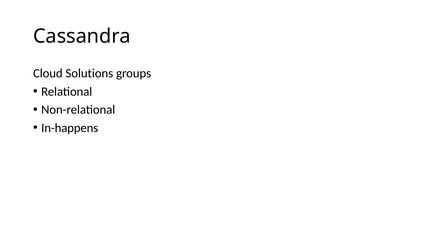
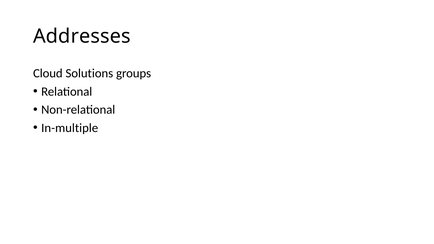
Cassandra: Cassandra -> Addresses (82, 36)
In-happens: In-happens -> In-multiple (70, 128)
